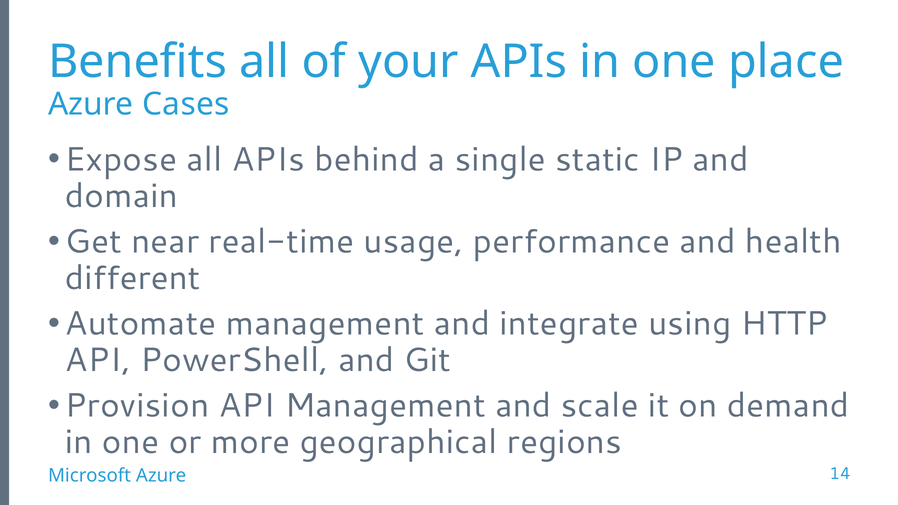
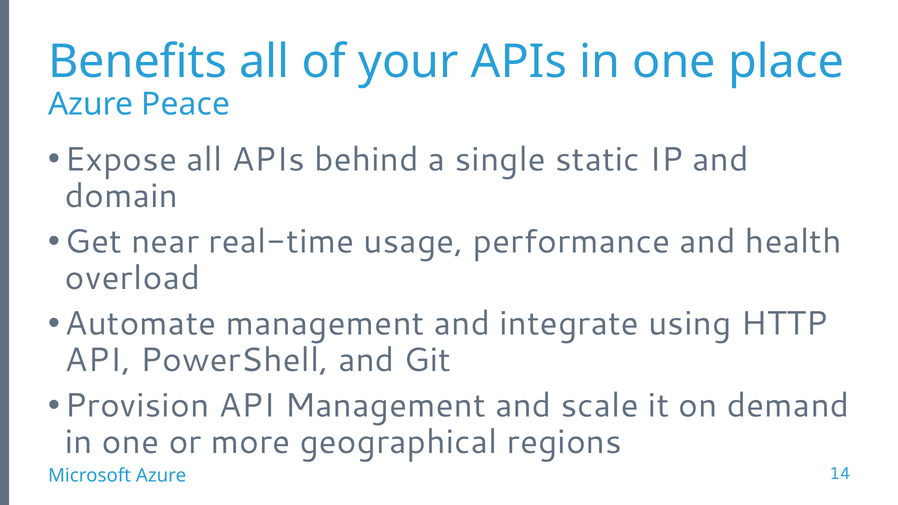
Cases: Cases -> Peace (186, 105)
different: different -> overload (133, 278)
